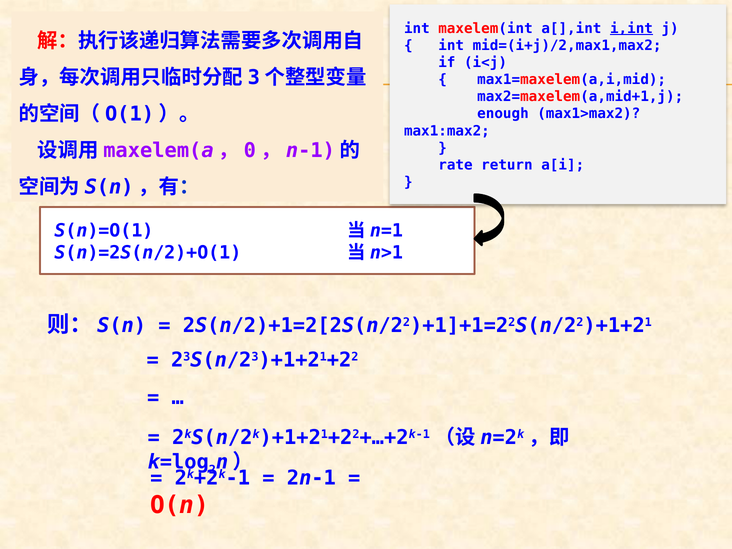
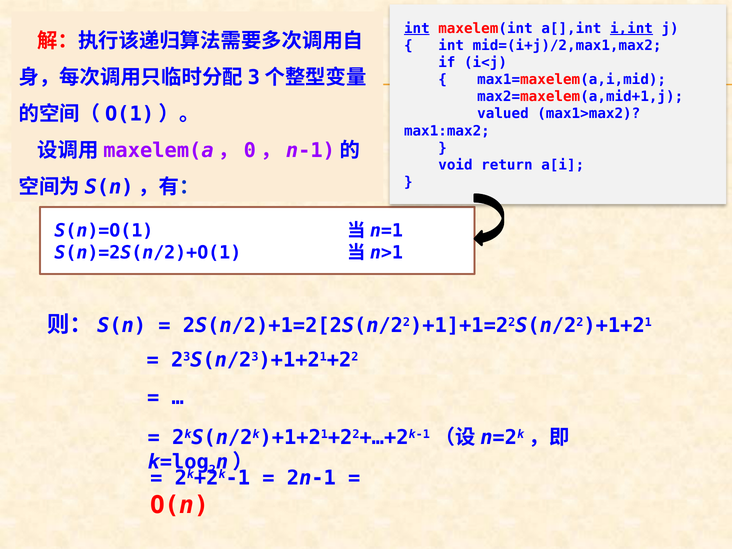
int underline: none -> present (417, 28)
enough: enough -> valued (503, 114)
rate: rate -> void (455, 165)
